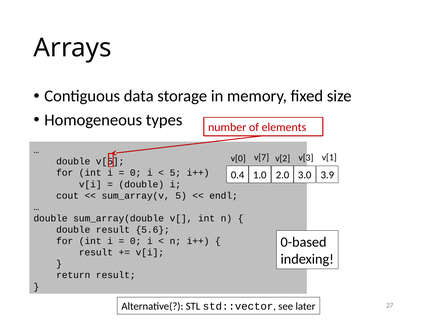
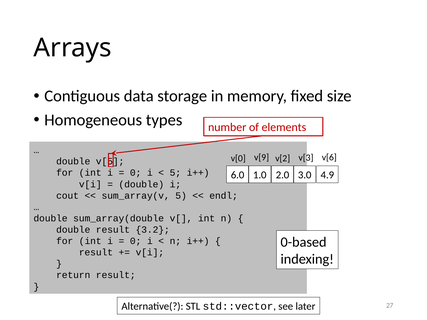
v[7: v[7 -> v[9 (262, 158)
v[1: v[1 -> v[6 (329, 158)
0.4: 0.4 -> 6.0 (238, 175)
3.9: 3.9 -> 4.9 (327, 175)
5.6: 5.6 -> 3.2 (153, 230)
